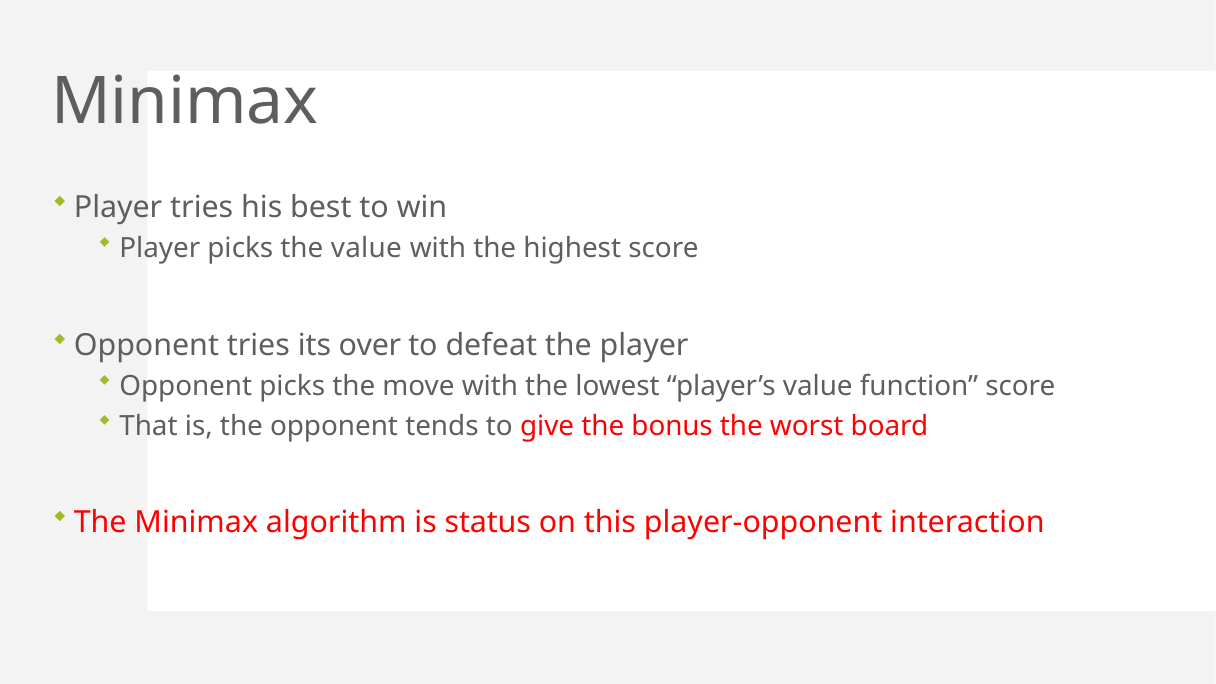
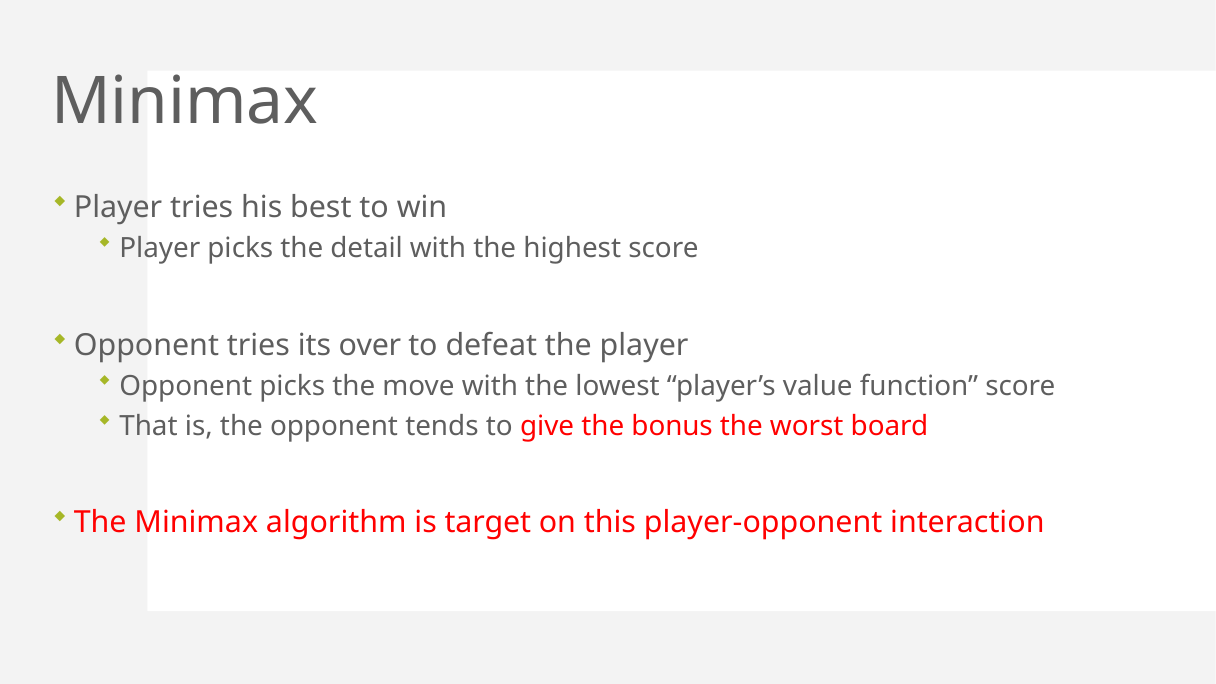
the value: value -> detail (367, 248)
status: status -> target (488, 523)
